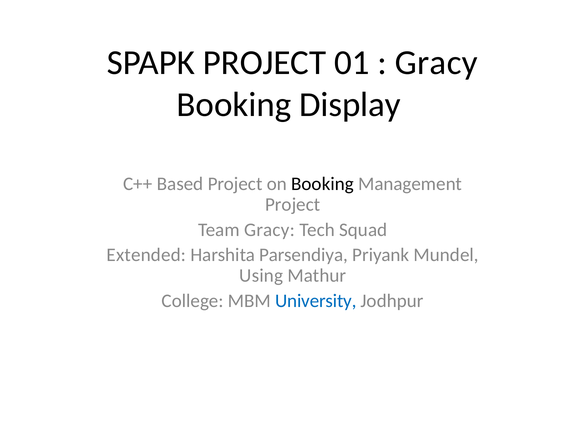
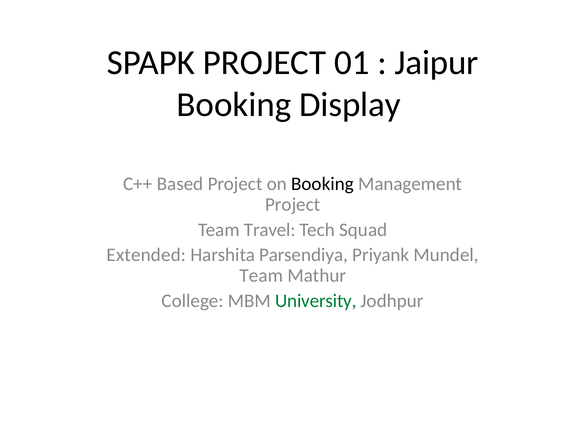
Gracy: Gracy -> Jaipur (436, 63)
Team Gracy: Gracy -> Travel (270, 230)
Using: Using -> Team (261, 275)
University colour: blue -> green (316, 301)
